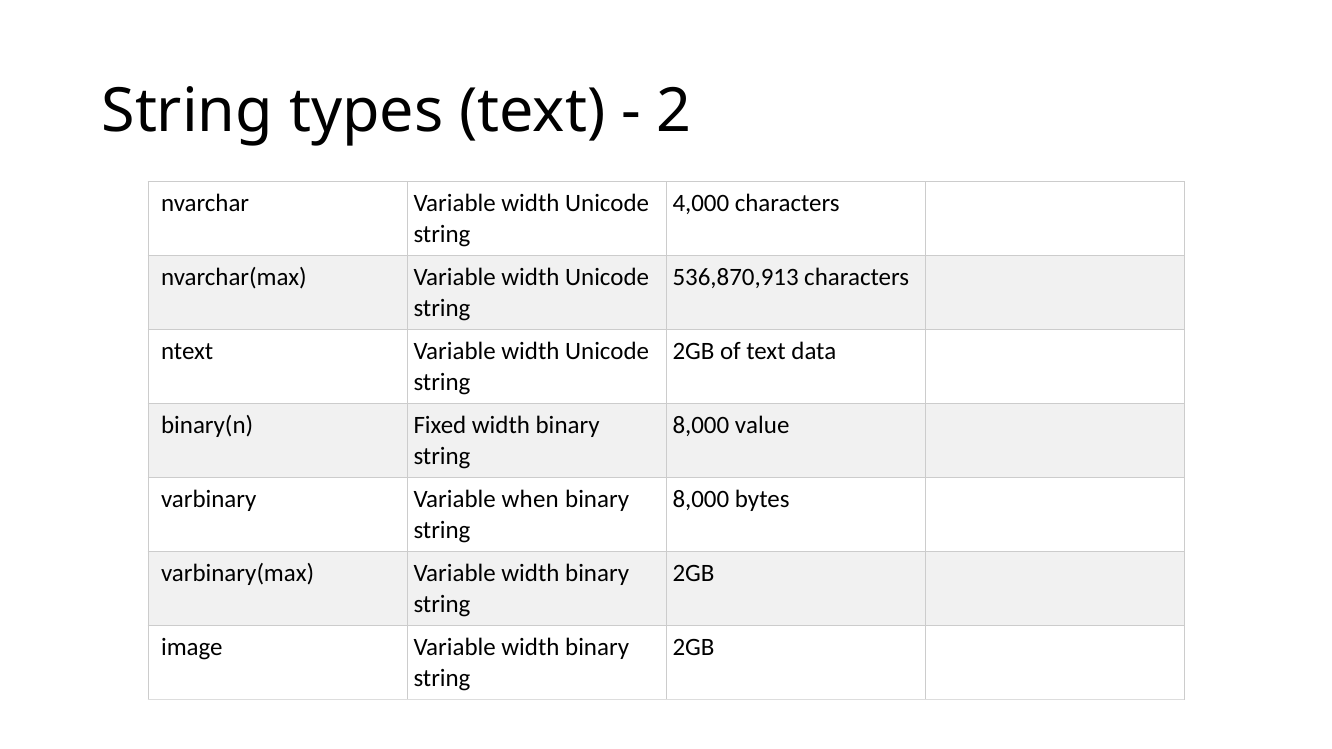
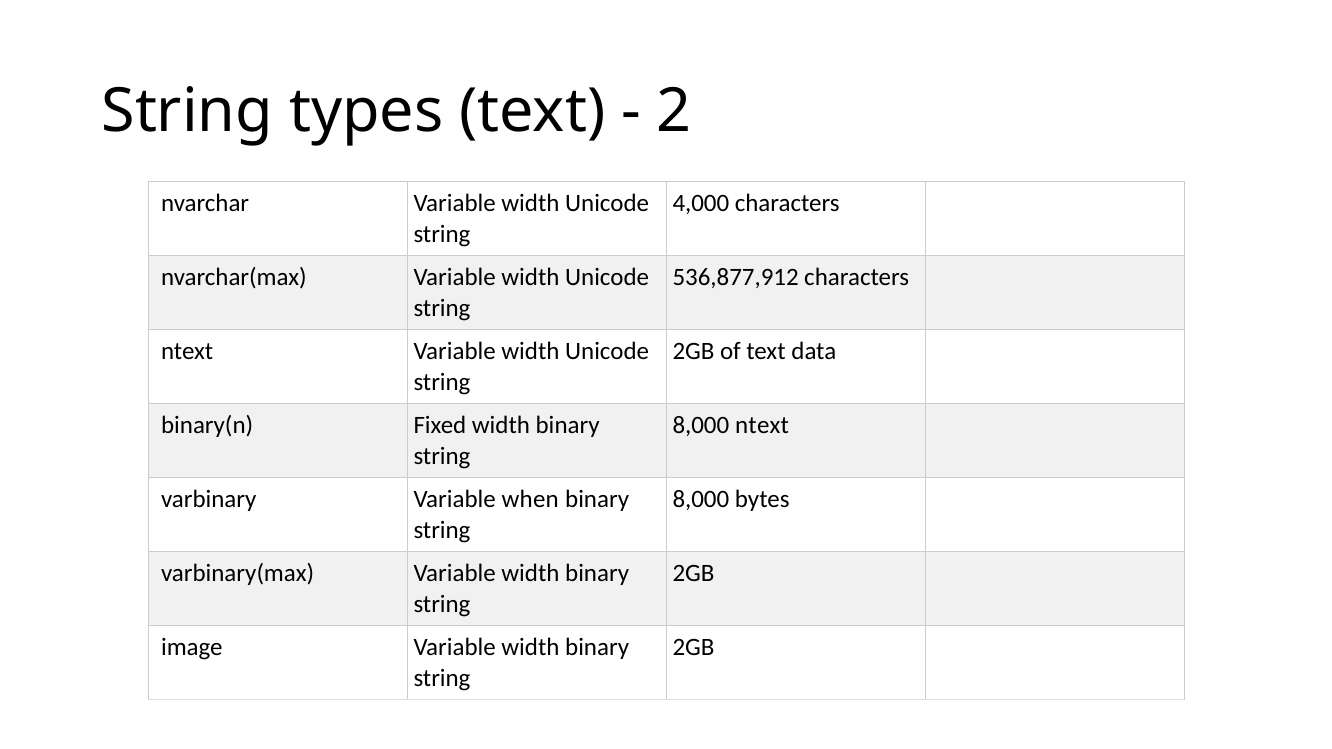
536,870,913: 536,870,913 -> 536,877,912 (736, 278)
8,000 value: value -> ntext (762, 426)
